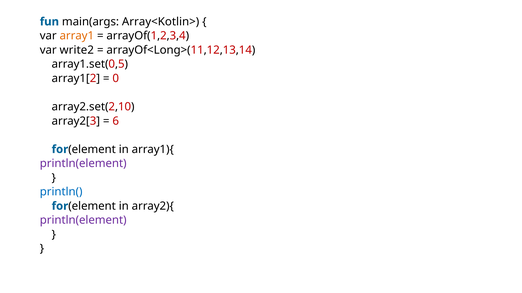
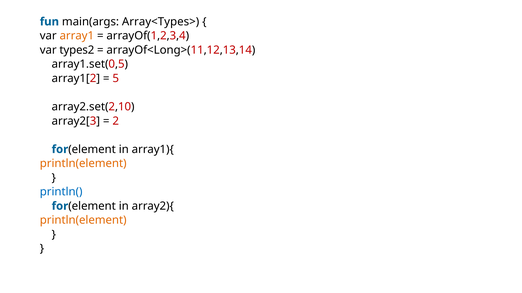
Array<Kotlin>: Array<Kotlin> -> Array<Types> (161, 22)
write2: write2 -> types2 (77, 50)
0: 0 -> 5 (116, 79)
6: 6 -> 2 (116, 121)
println(element colour: purple -> orange (83, 164)
println(element colour: purple -> orange (83, 221)
